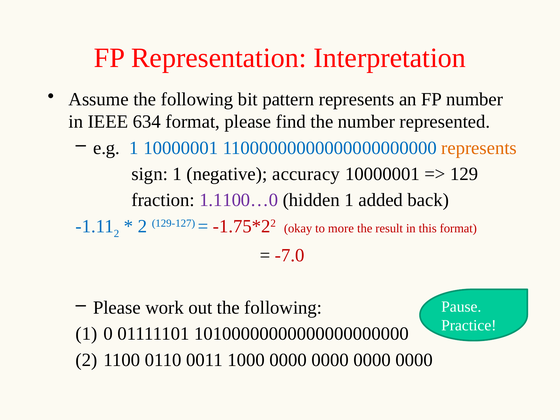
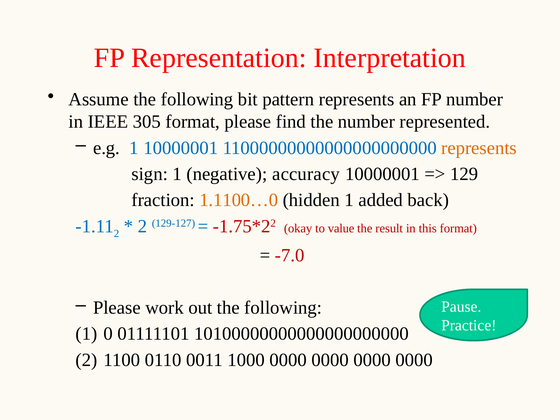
634: 634 -> 305 (147, 122)
1.1100…0 colour: purple -> orange (239, 200)
more: more -> value (341, 228)
